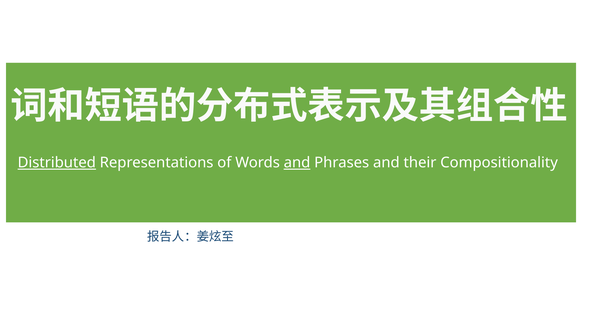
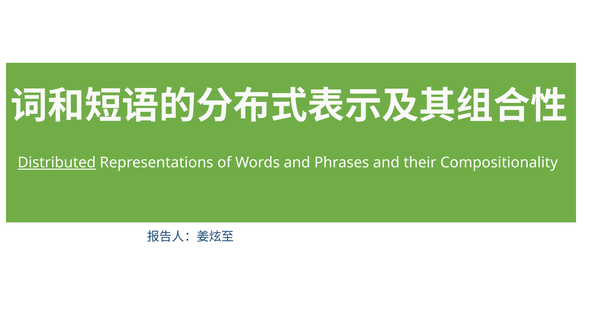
and underline: present -> none (297, 163)
